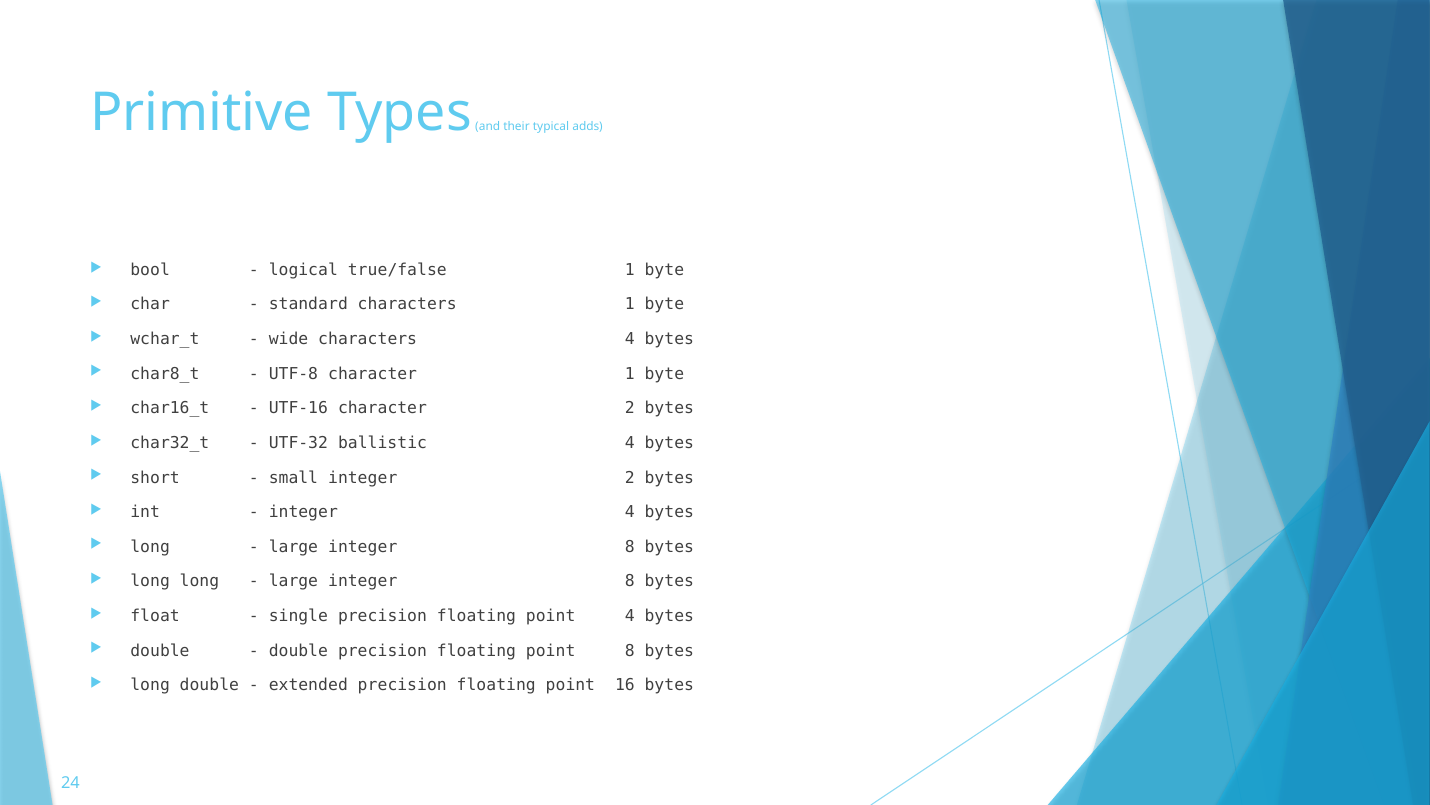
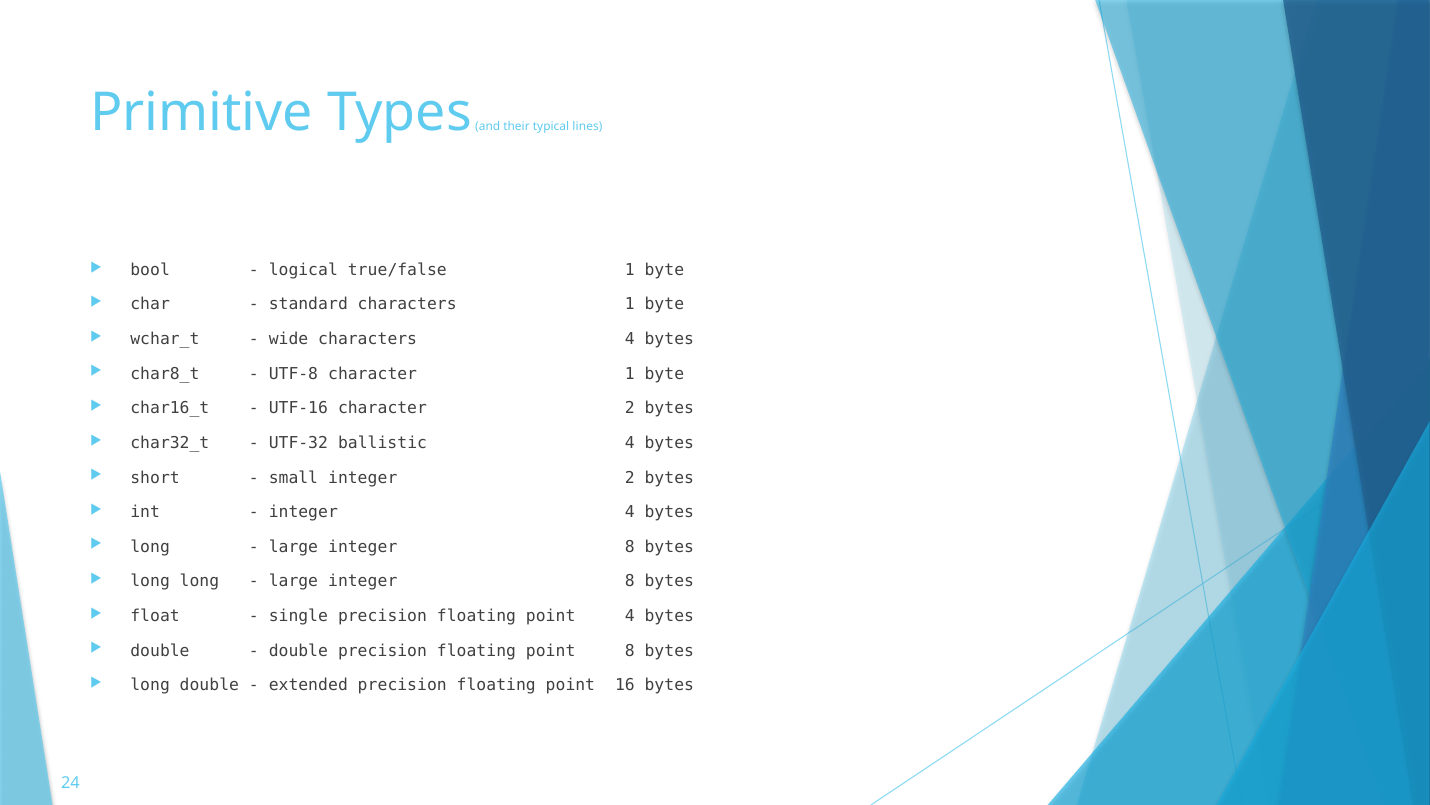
adds: adds -> lines (587, 127)
